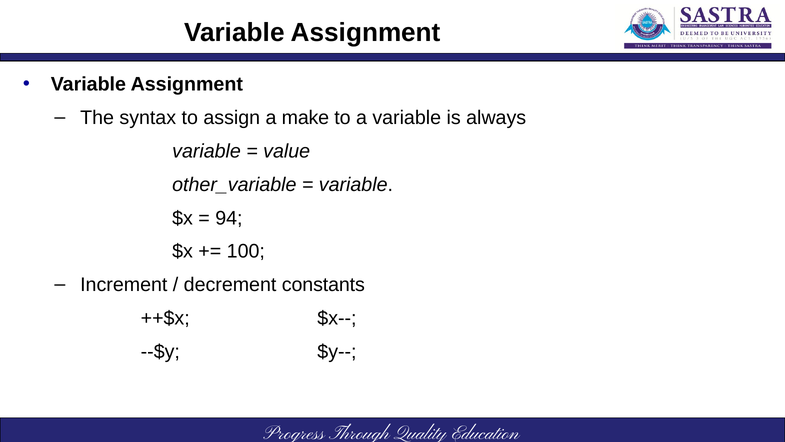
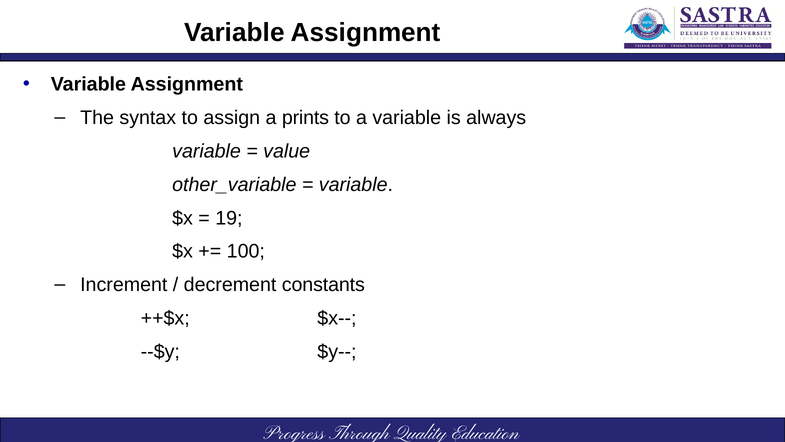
make: make -> prints (305, 118)
94: 94 -> 19 (229, 218)
